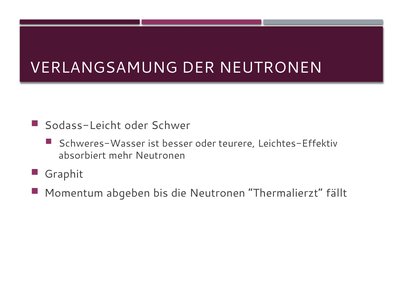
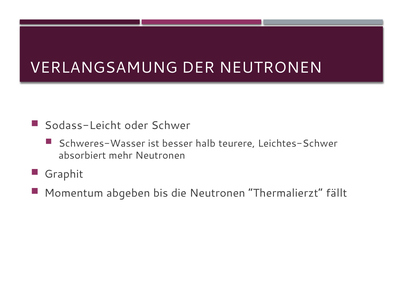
besser oder: oder -> halb (206, 144)
Leichtes-Effektiv: Leichtes-Effektiv -> Leichtes-Schwer (298, 144)
